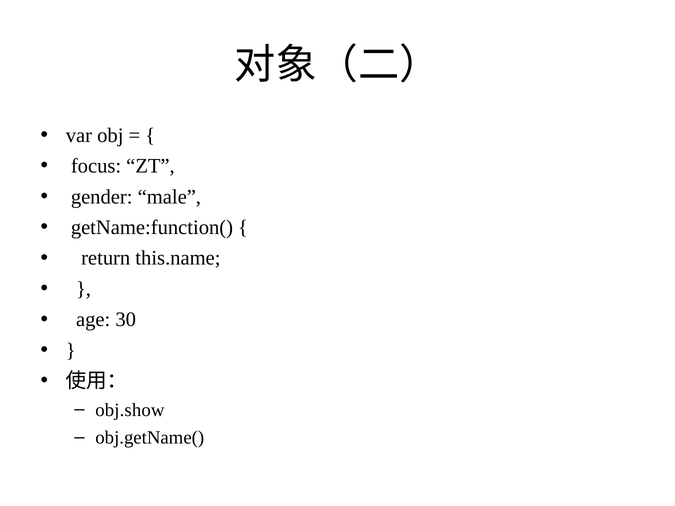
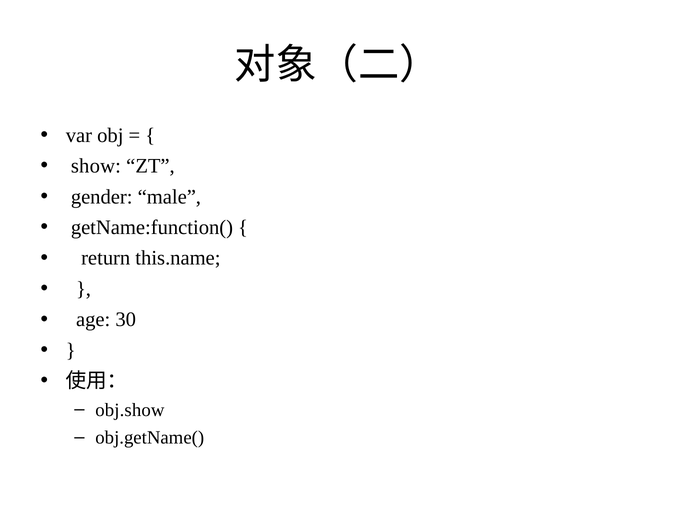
focus: focus -> show (96, 166)
